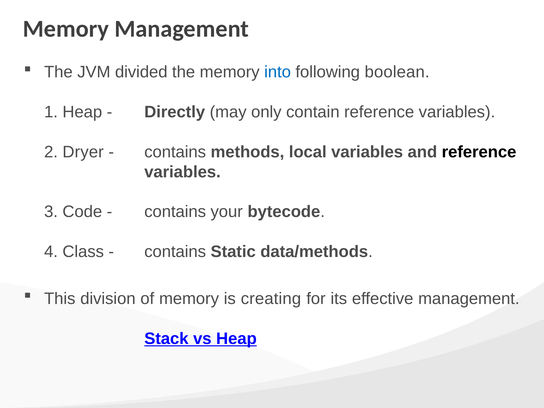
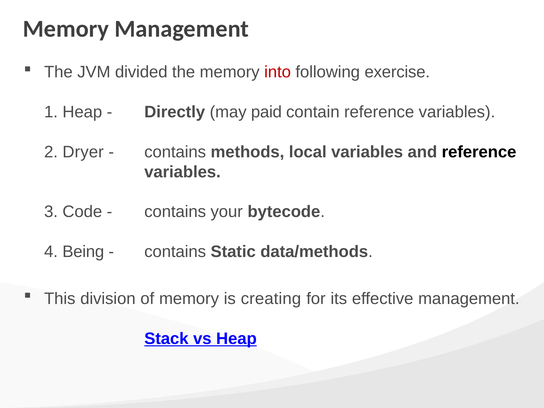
into colour: blue -> red (278, 72)
boolean: boolean -> exercise (397, 72)
only: only -> paid (266, 112)
Class: Class -> Being (83, 252)
